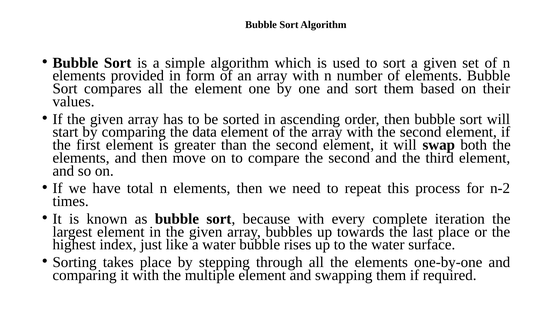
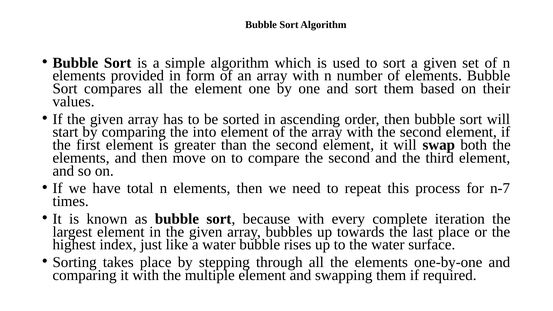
data: data -> into (204, 132)
n-2: n-2 -> n-7 (500, 188)
